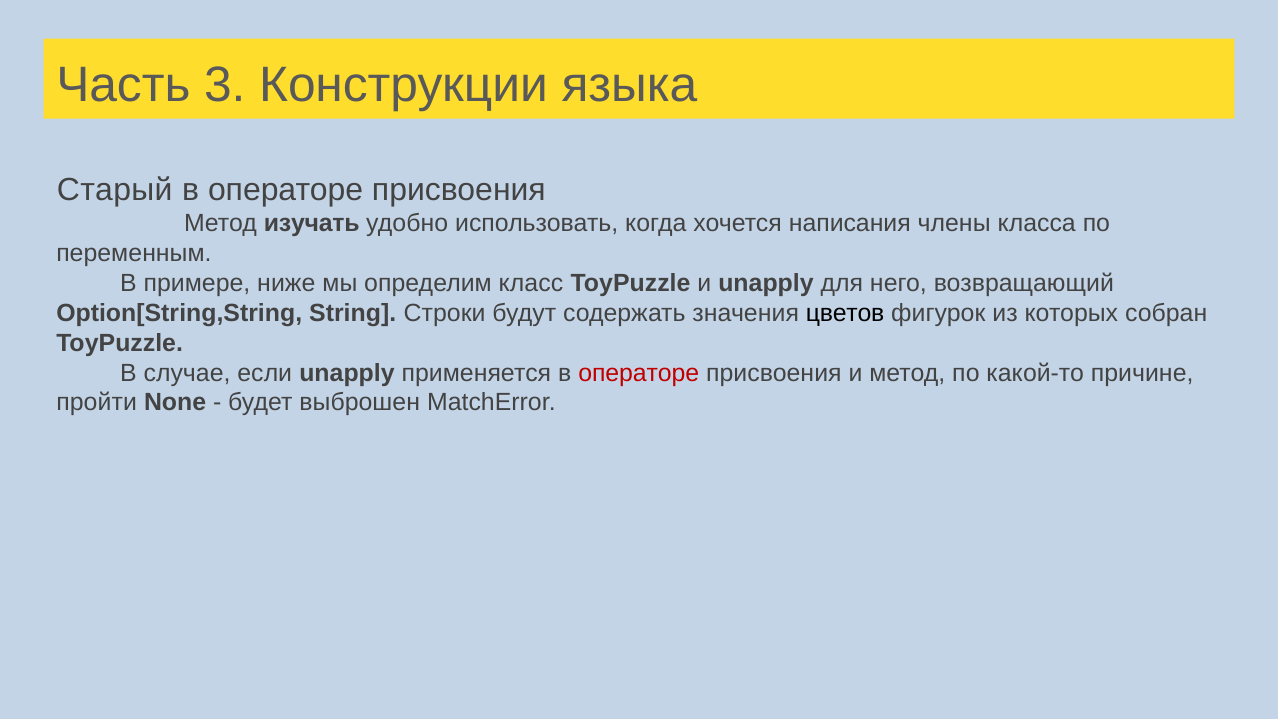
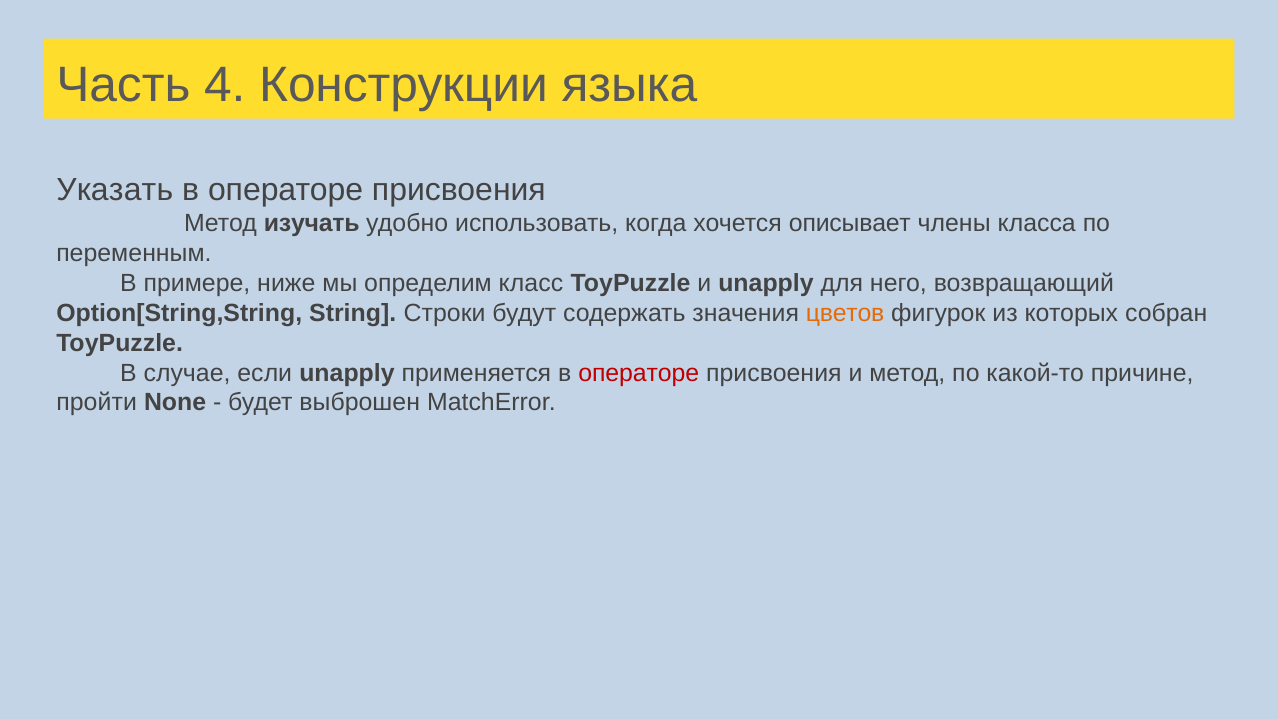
3: 3 -> 4 (225, 85)
Старый: Старый -> Указать (115, 190)
написания: написания -> описывает (850, 224)
цветов colour: black -> orange (845, 313)
